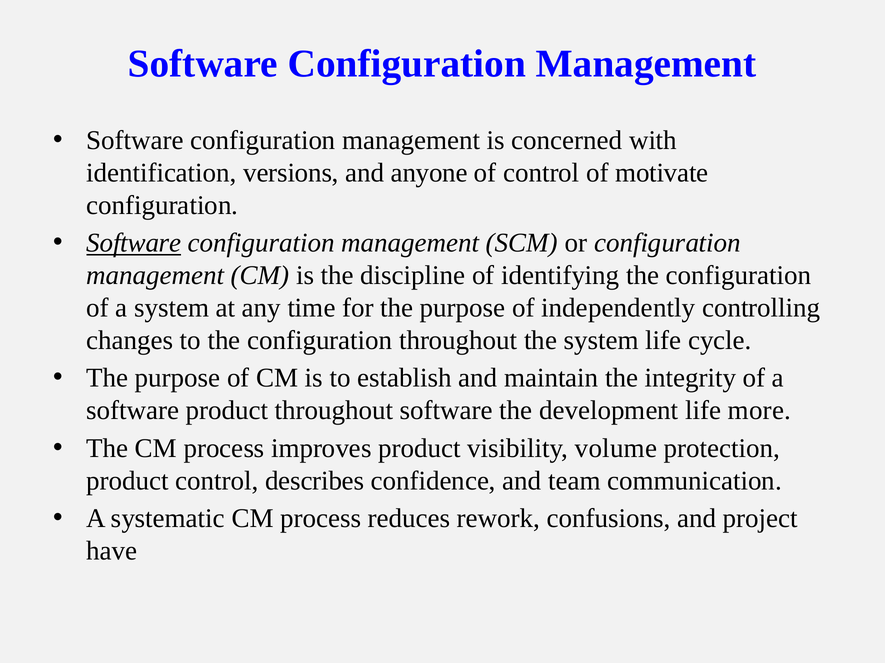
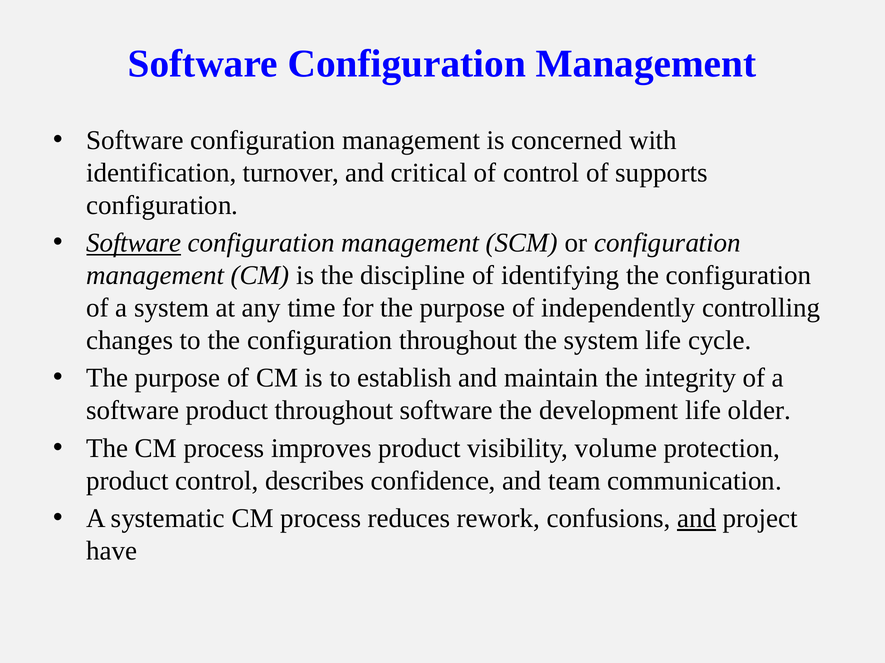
versions: versions -> turnover (291, 173)
anyone: anyone -> critical (429, 173)
motivate: motivate -> supports (662, 173)
more: more -> older (760, 411)
and underline: none -> present (697, 519)
